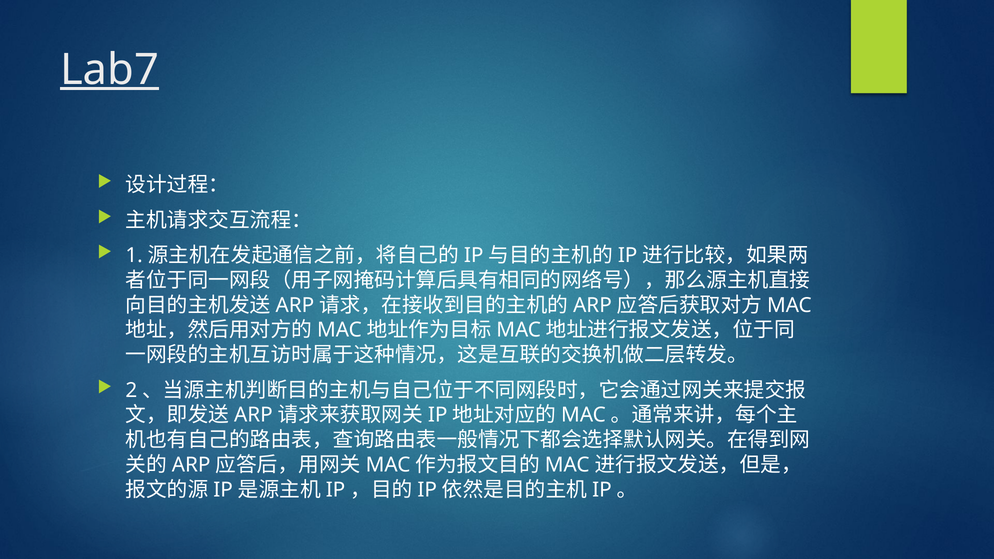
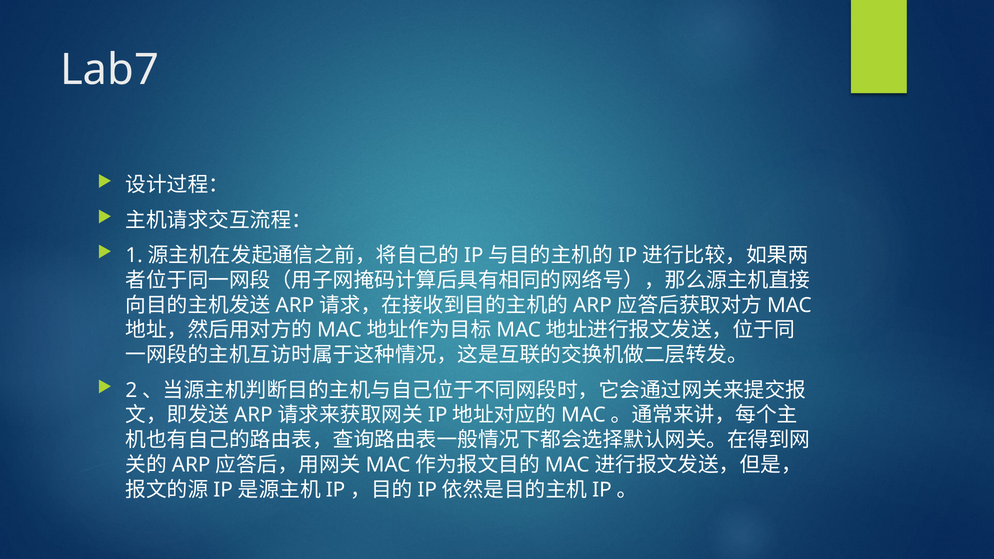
Lab7 underline: present -> none (110, 70)
